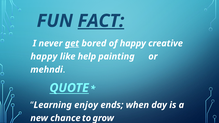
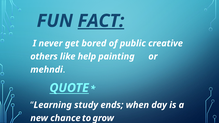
get underline: present -> none (72, 43)
of happy: happy -> public (133, 43)
happy: happy -> others (44, 57)
enjoy: enjoy -> study (86, 105)
